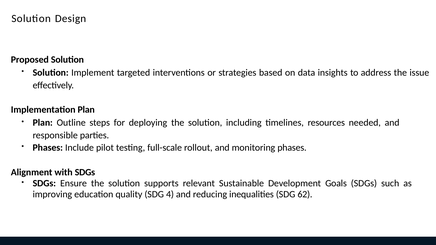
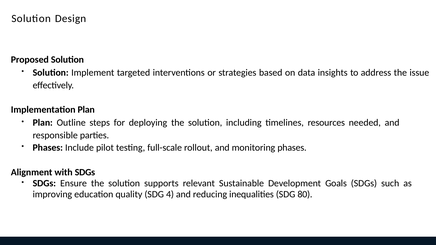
62: 62 -> 80 (305, 195)
